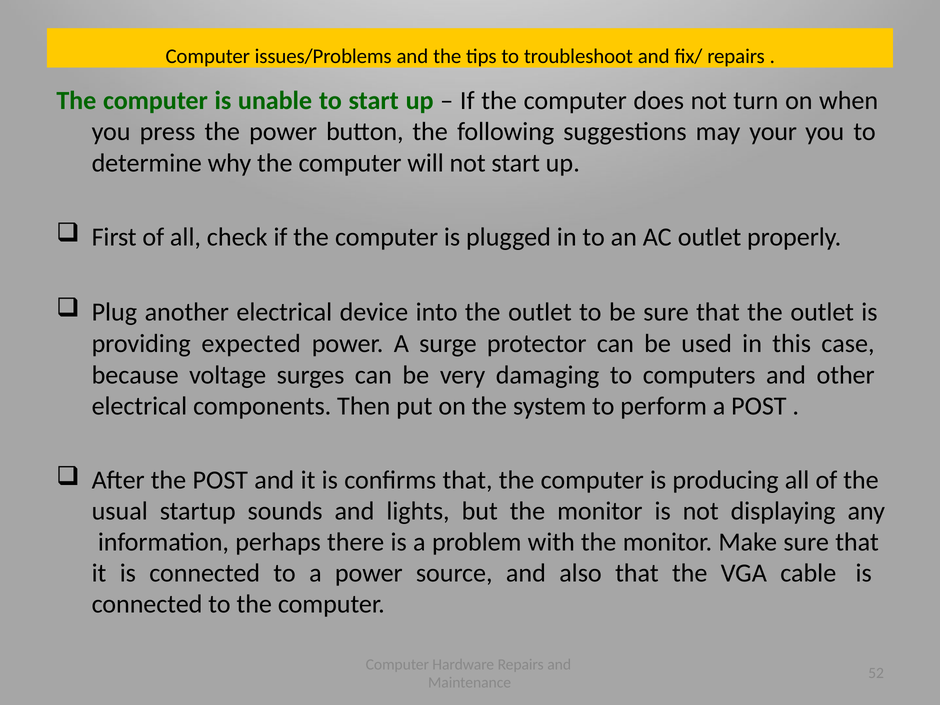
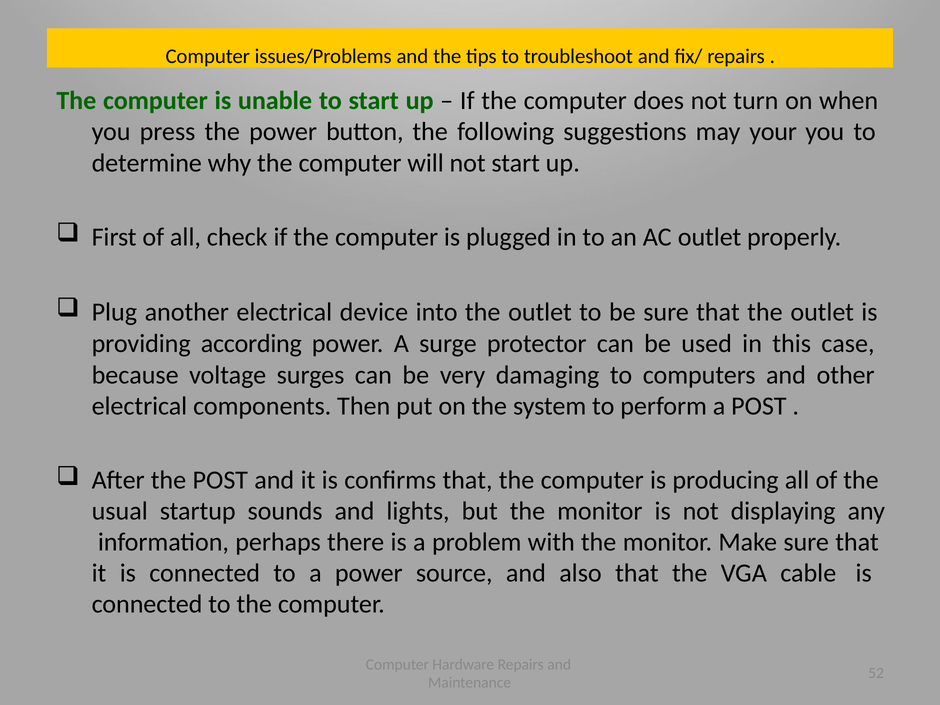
expected: expected -> according (251, 344)
